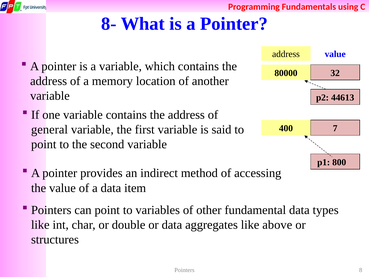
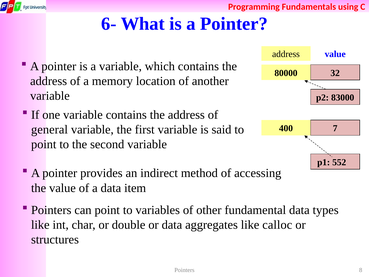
8-: 8- -> 6- (109, 24)
44613: 44613 -> 83000 (343, 97)
800: 800 -> 552 (339, 162)
above: above -> calloc (277, 225)
